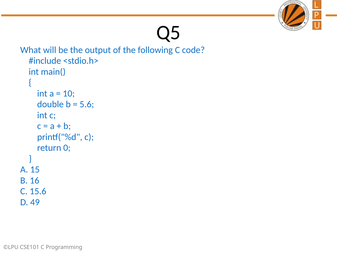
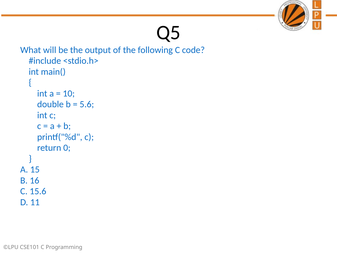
49: 49 -> 11 (35, 202)
